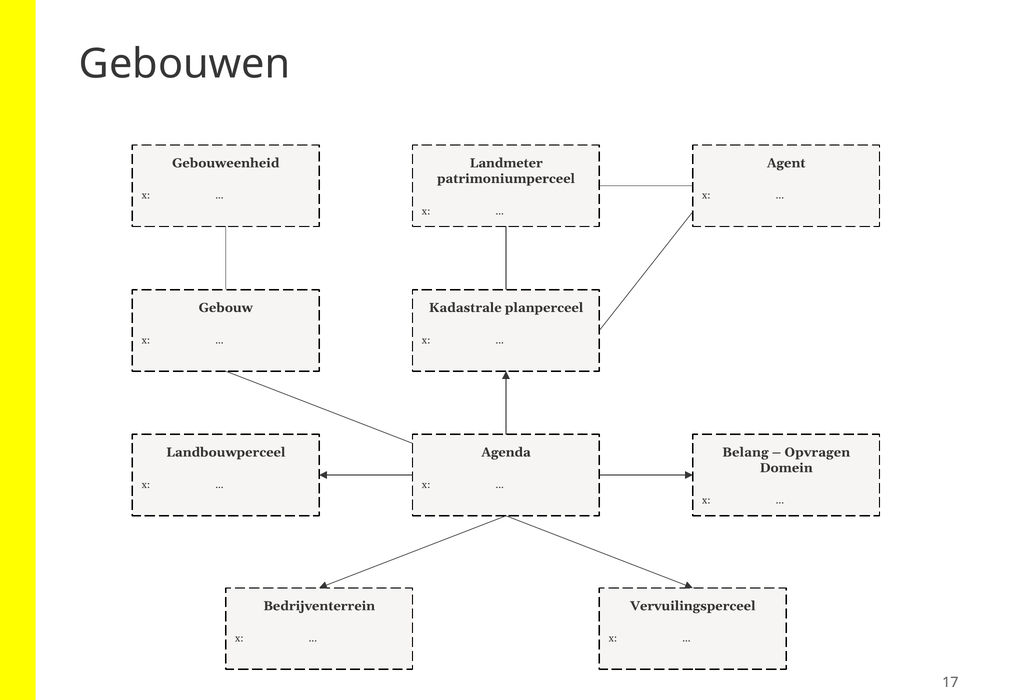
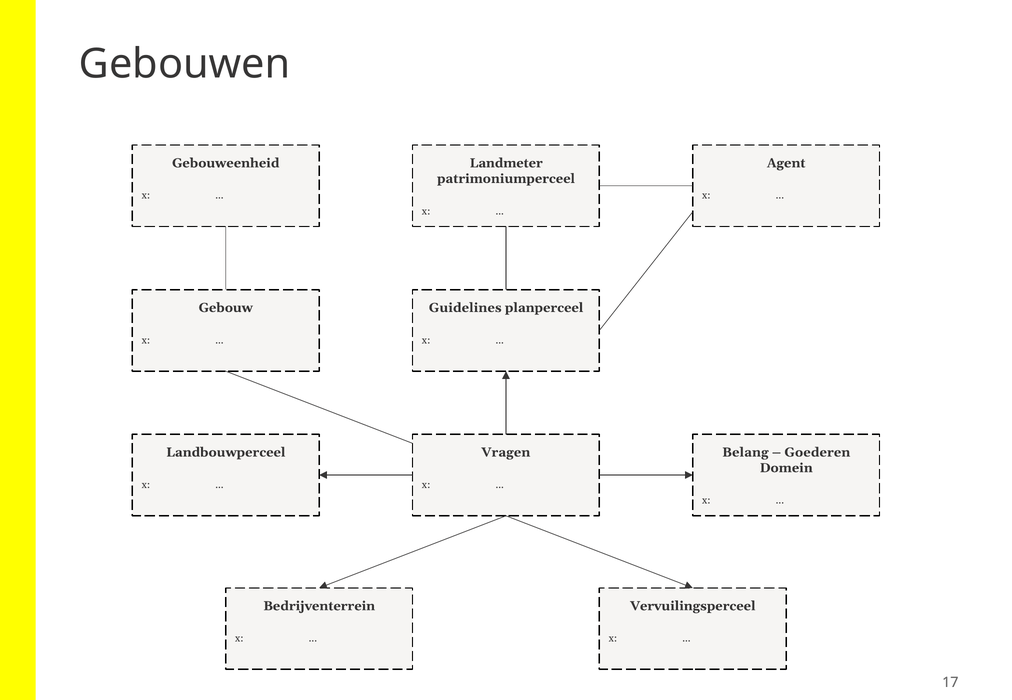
Kadastrale: Kadastrale -> Guidelines (465, 308)
Agenda: Agenda -> Vragen (506, 453)
Opvragen: Opvragen -> Goederen (817, 453)
